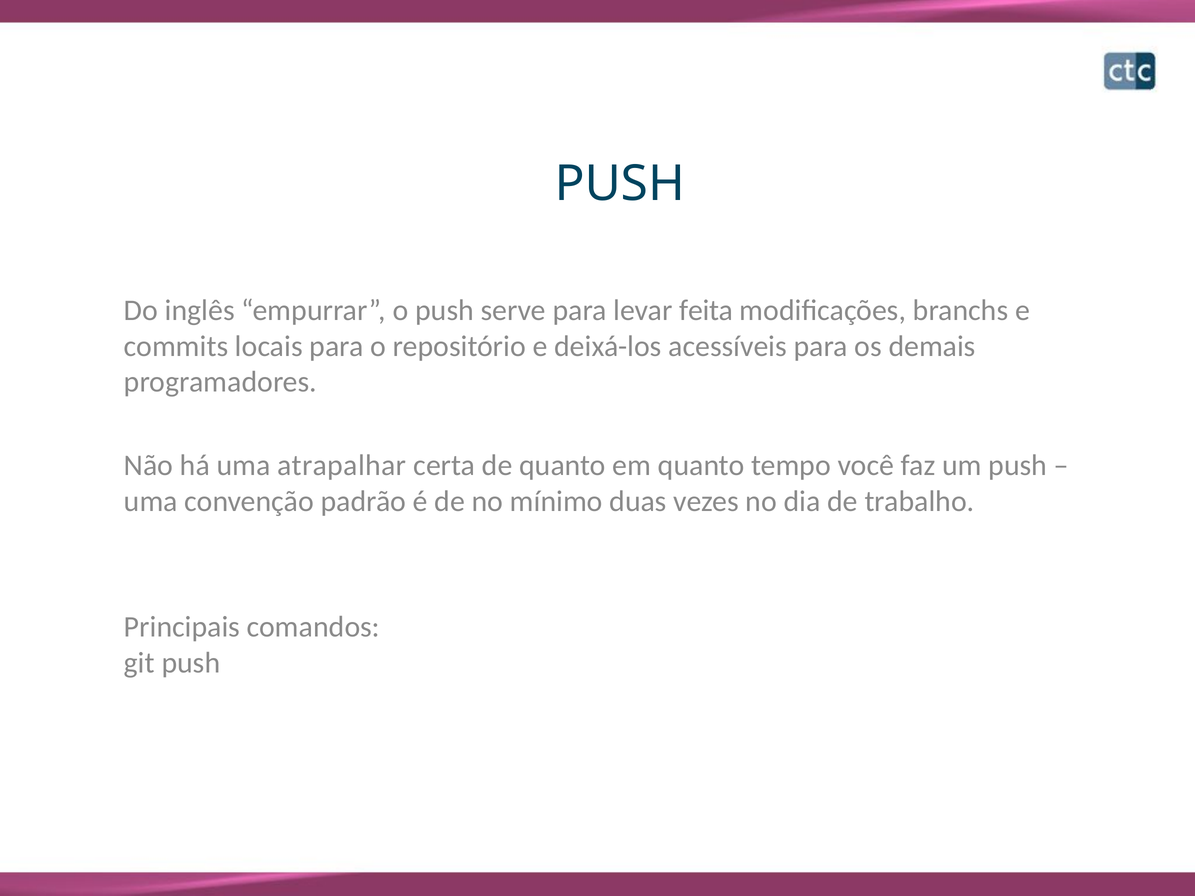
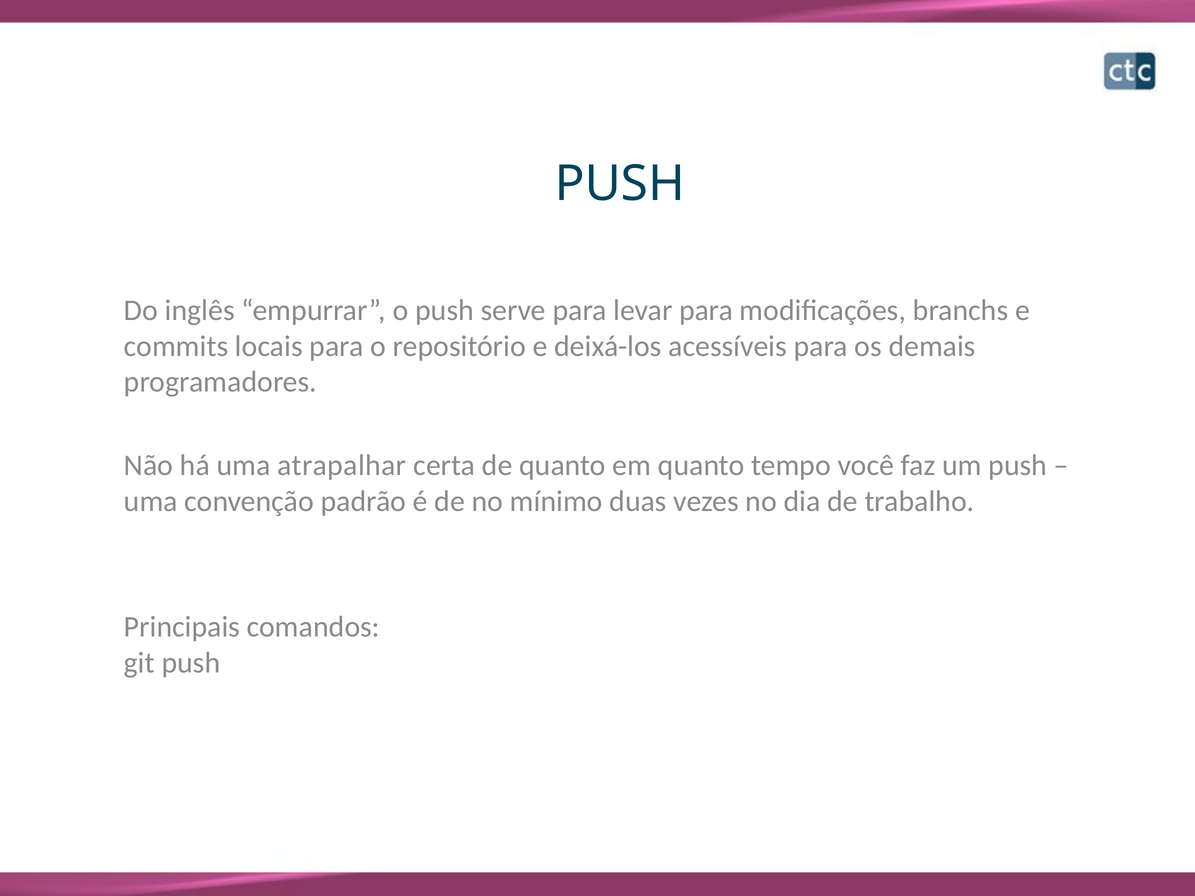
levar feita: feita -> para (706, 310)
